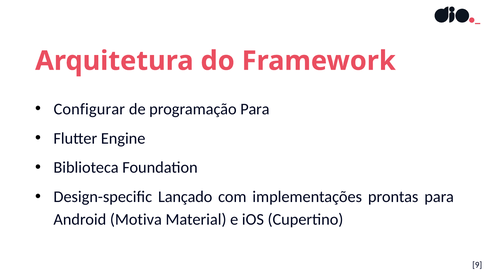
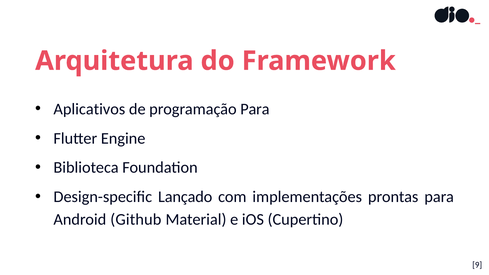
Configurar: Configurar -> Aplicativos (89, 109)
Motiva: Motiva -> Github (136, 219)
